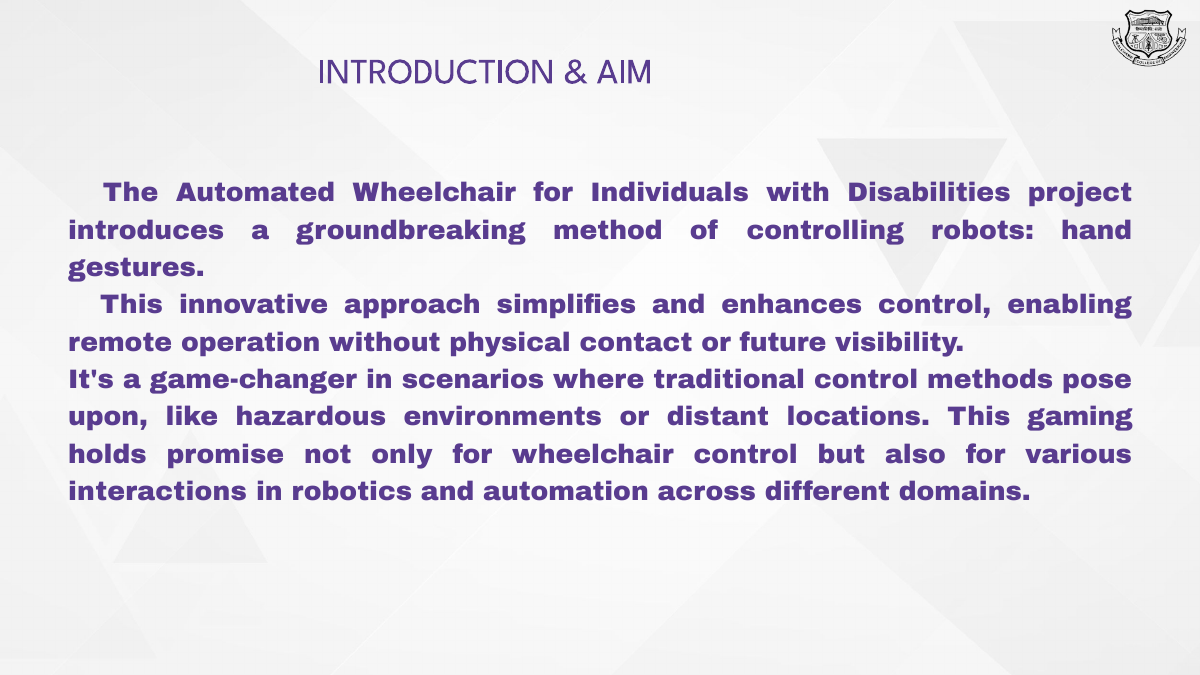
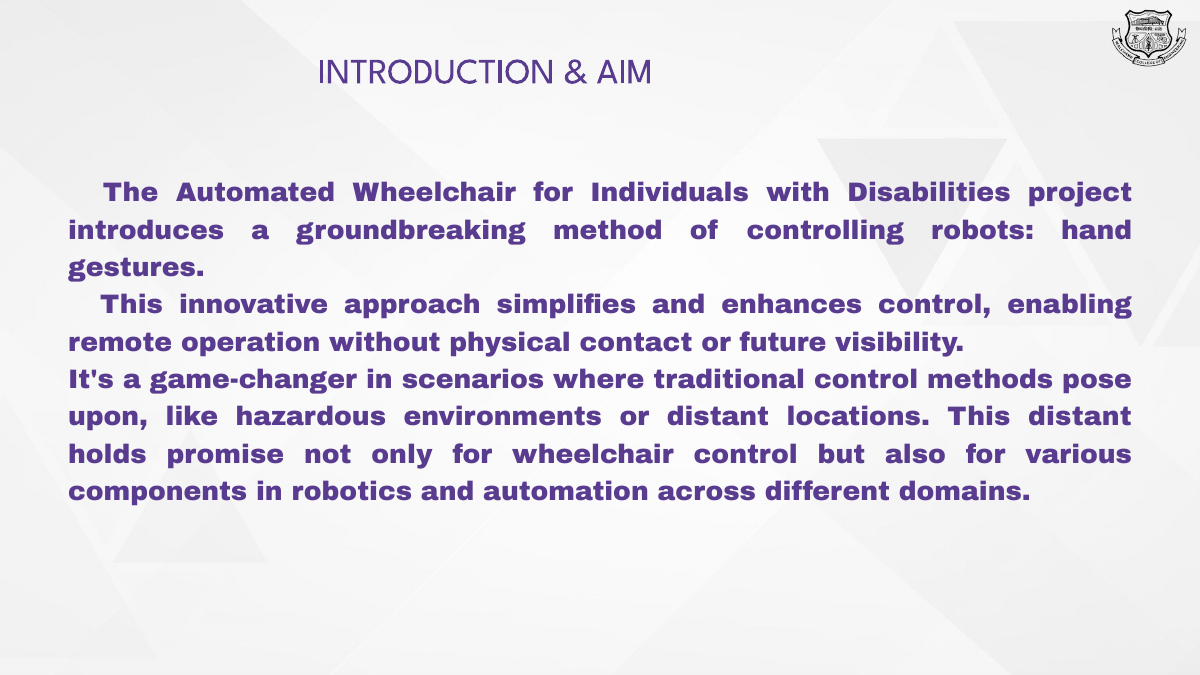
This gaming: gaming -> distant (1080, 417)
interactions: interactions -> components (158, 492)
